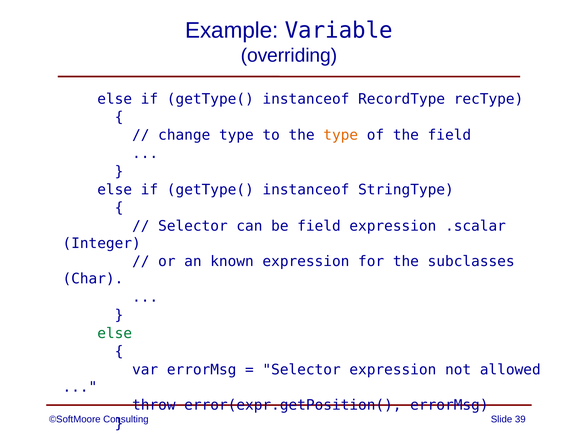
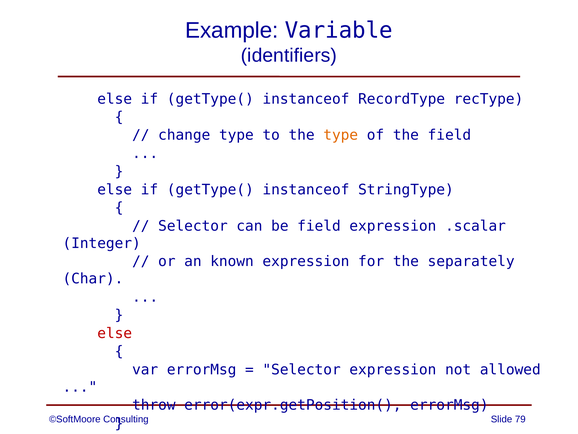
overriding: overriding -> identifiers (289, 55)
subclasses: subclasses -> separately (471, 261)
else colour: green -> red (115, 333)
39: 39 -> 79 (520, 419)
